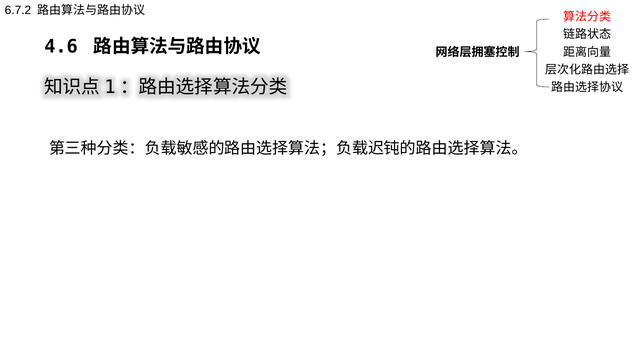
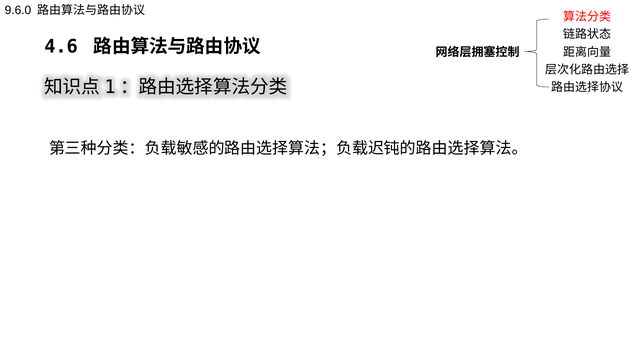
6.7.2: 6.7.2 -> 9.6.0 (18, 10)
